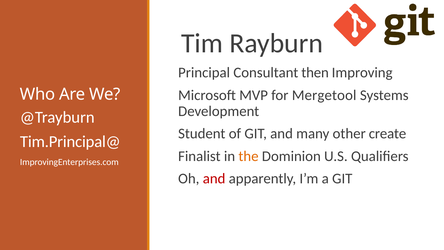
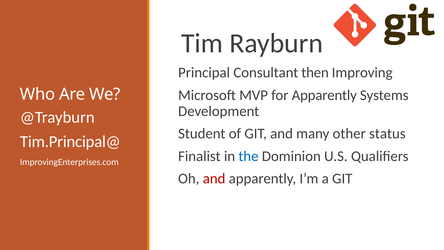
for Mergetool: Mergetool -> Apparently (324, 95)
create: create -> status (387, 134)
the colour: orange -> blue (248, 156)
